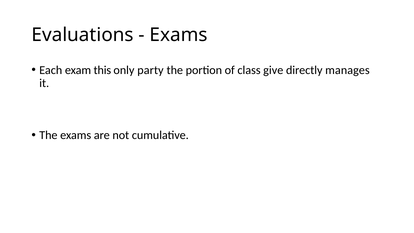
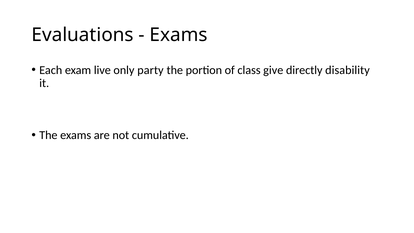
this: this -> live (102, 70)
manages: manages -> disability (347, 70)
